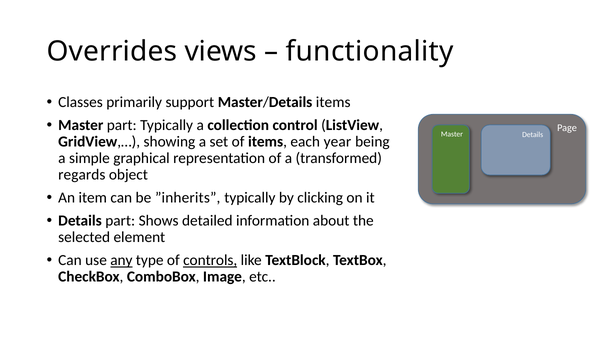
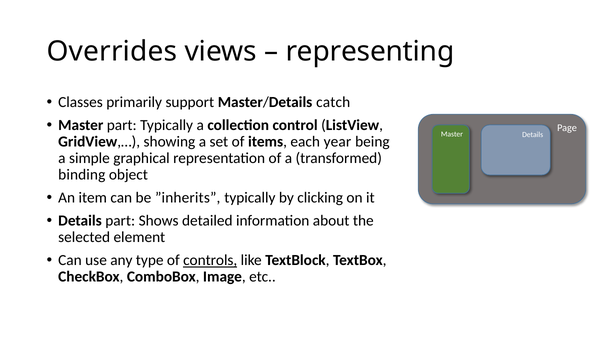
functionality: functionality -> representing (370, 51)
Master/Details items: items -> catch (333, 102)
regards: regards -> binding (82, 175)
any underline: present -> none (121, 260)
